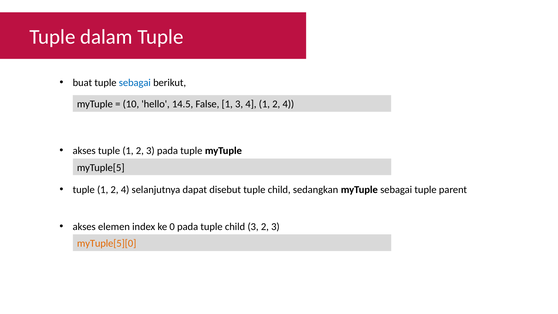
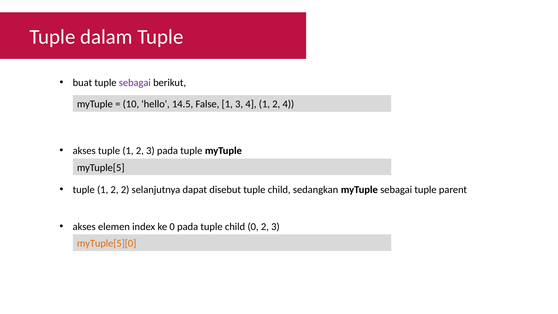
sebagai colour: blue -> purple (135, 83)
tuple 1 2 4: 4 -> 2 (125, 190)
child 3: 3 -> 0 (253, 226)
